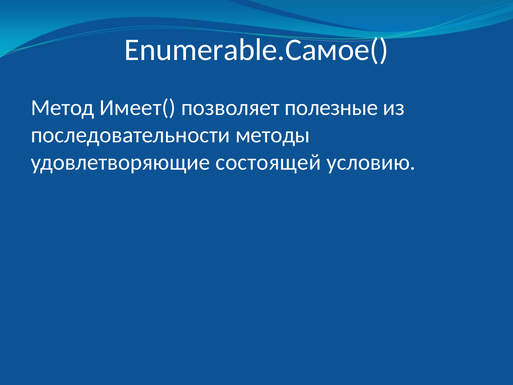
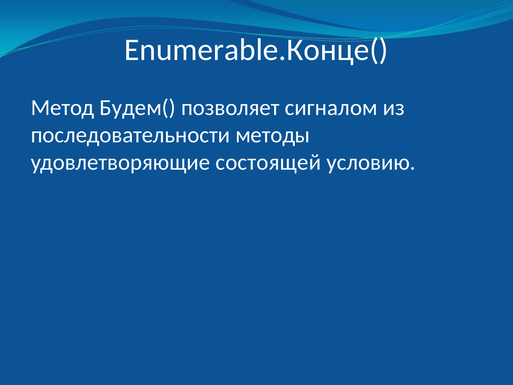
Enumerable.Самое(: Enumerable.Самое( -> Enumerable.Конце( (256, 50)
Имеет(: Имеет( -> Будем( (138, 108)
полезные: полезные -> сигналом (331, 108)
